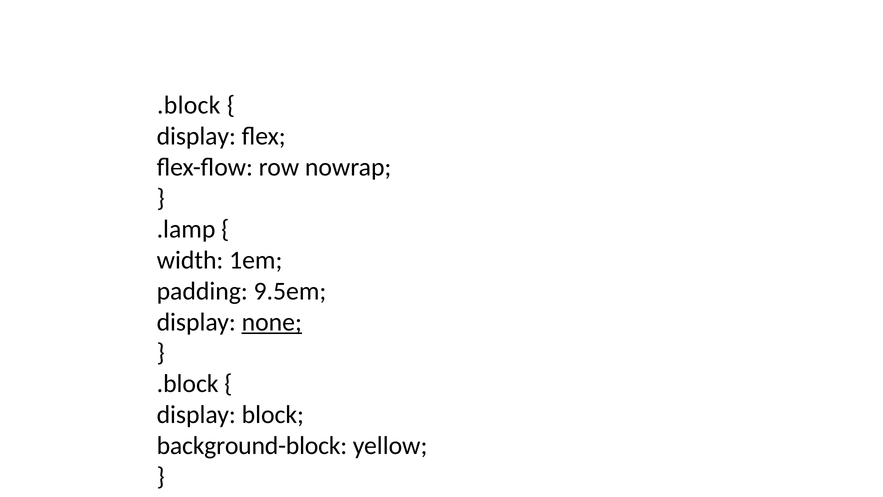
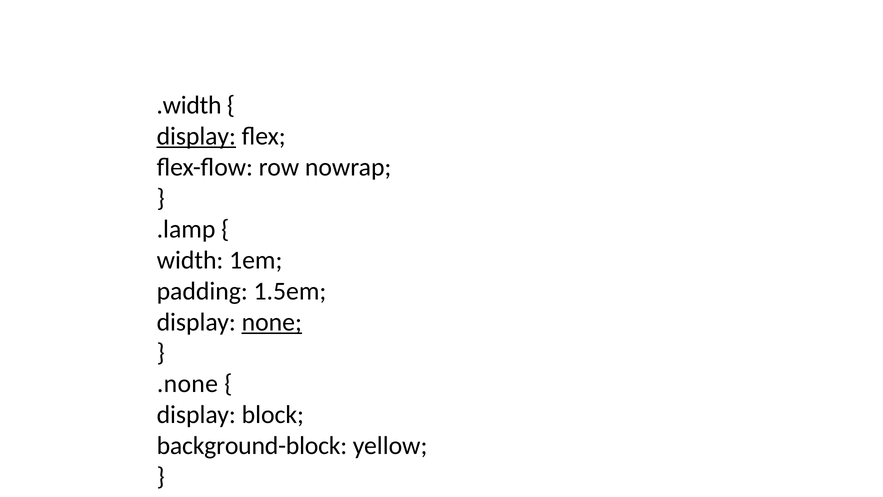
.block: .block -> .width (189, 105)
display underline: none -> present (196, 136)
9.5em: 9.5em -> 1.5em (290, 291)
.block: .block -> .none (187, 384)
